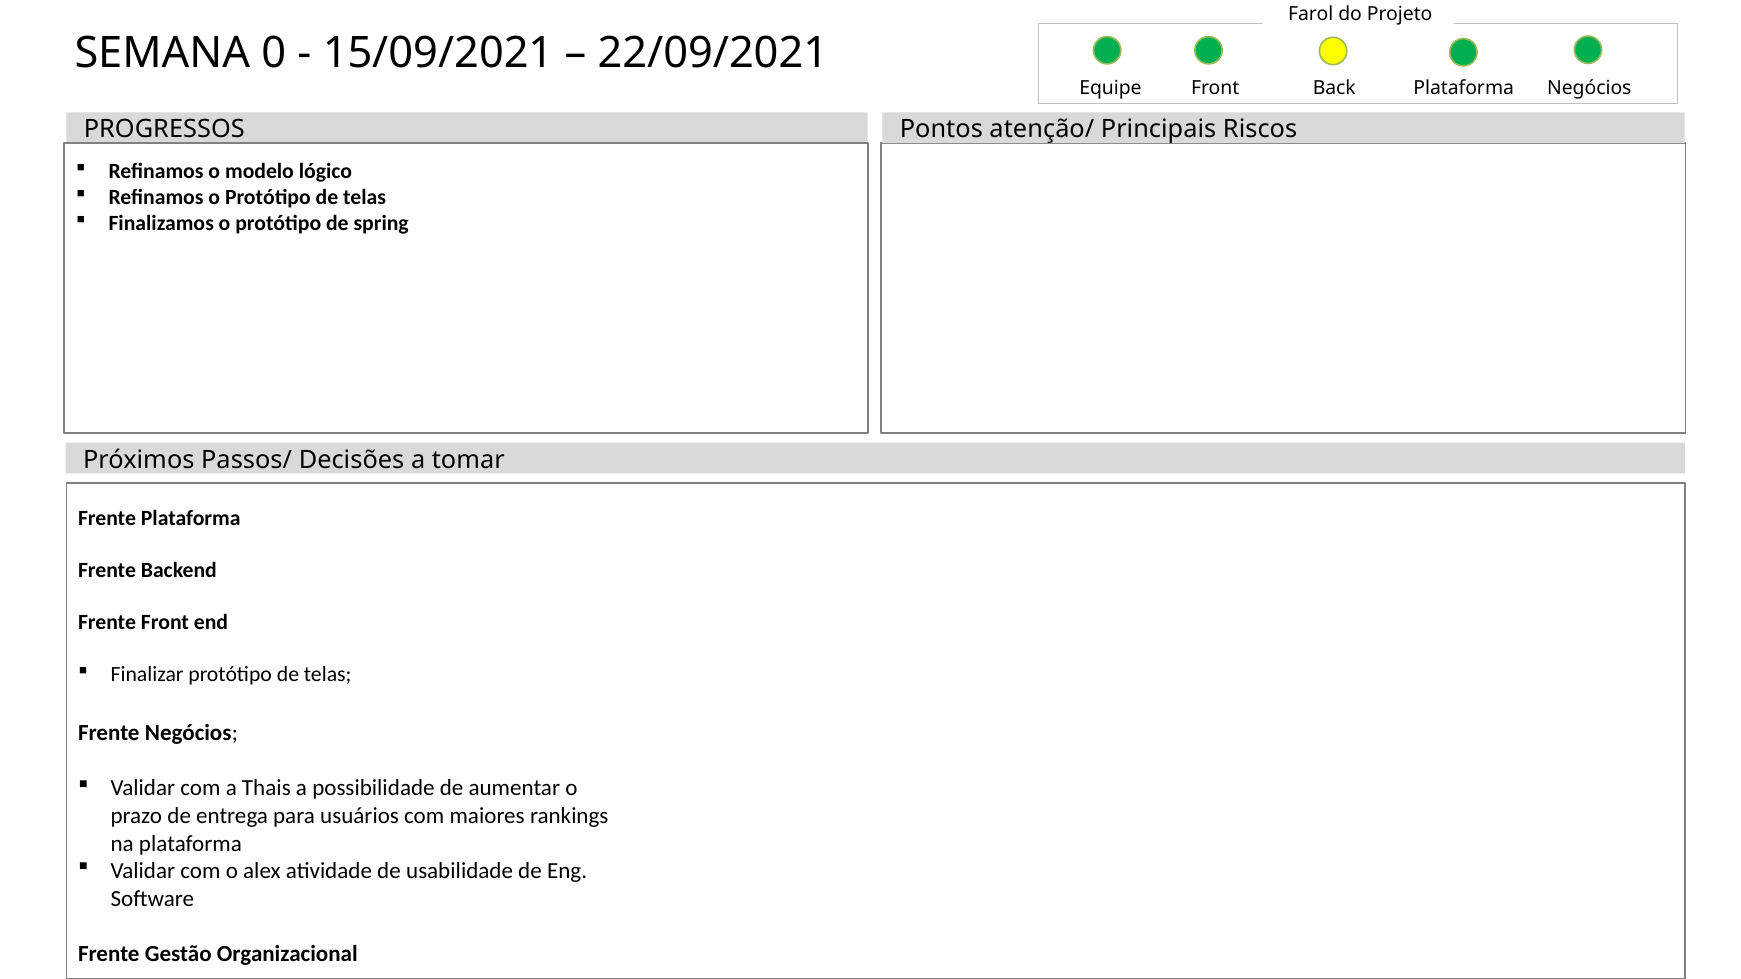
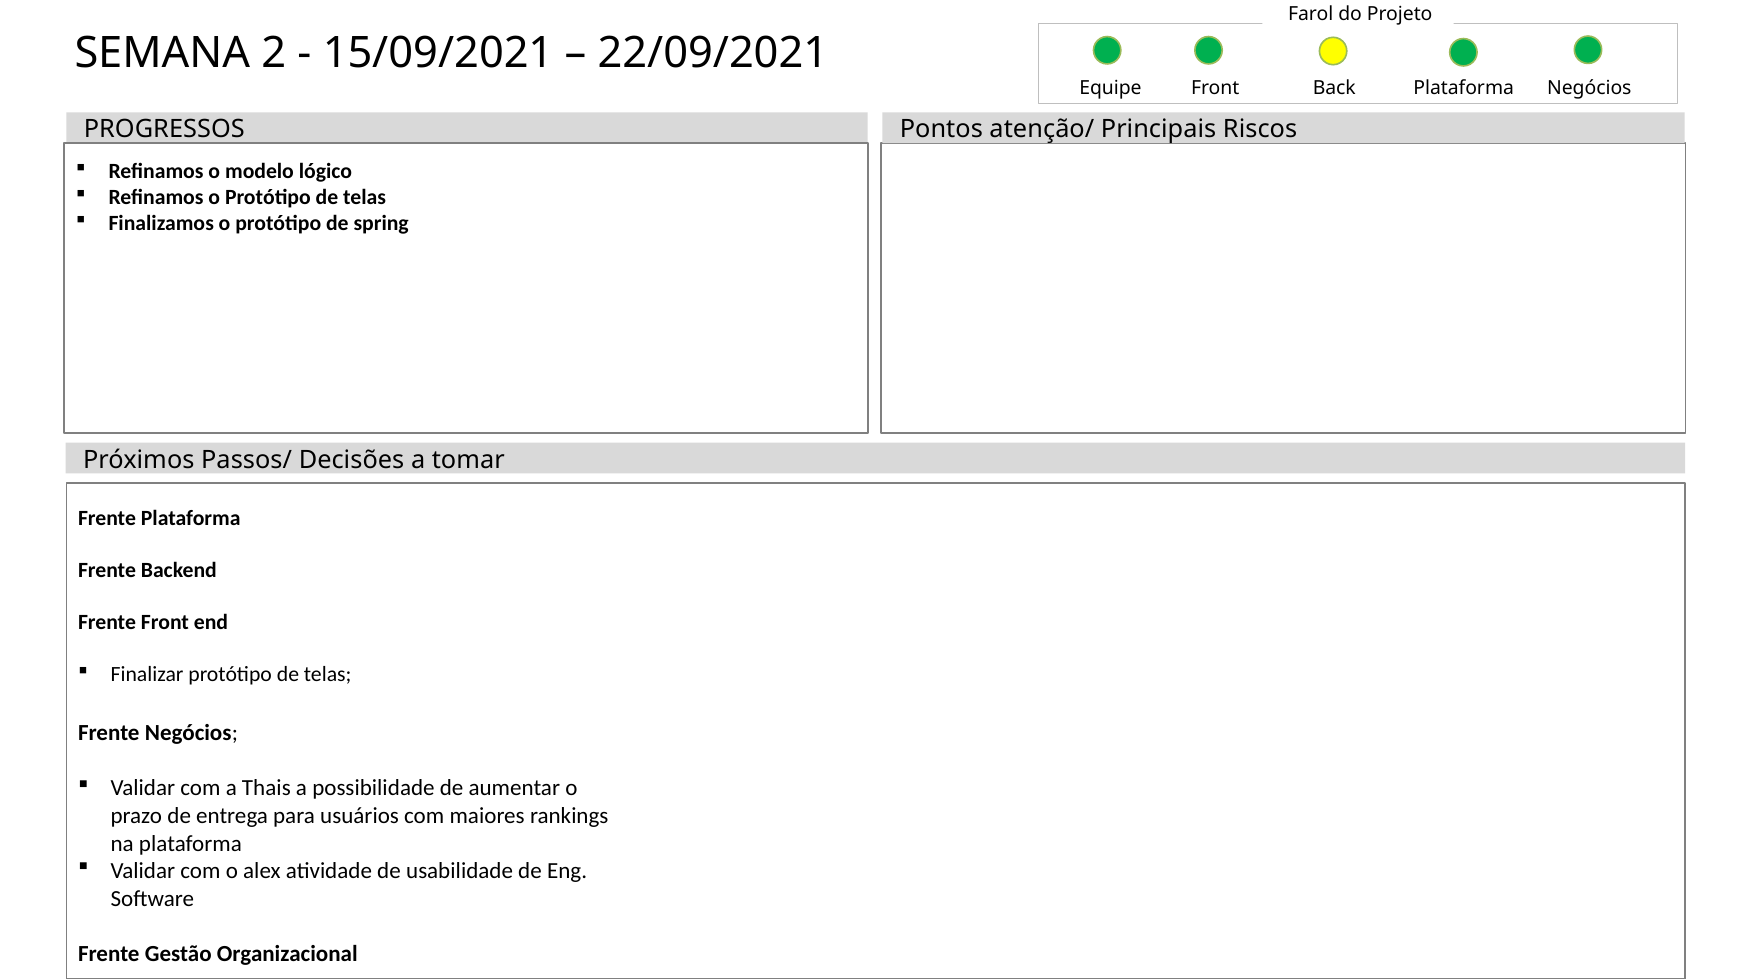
0: 0 -> 2 (274, 53)
